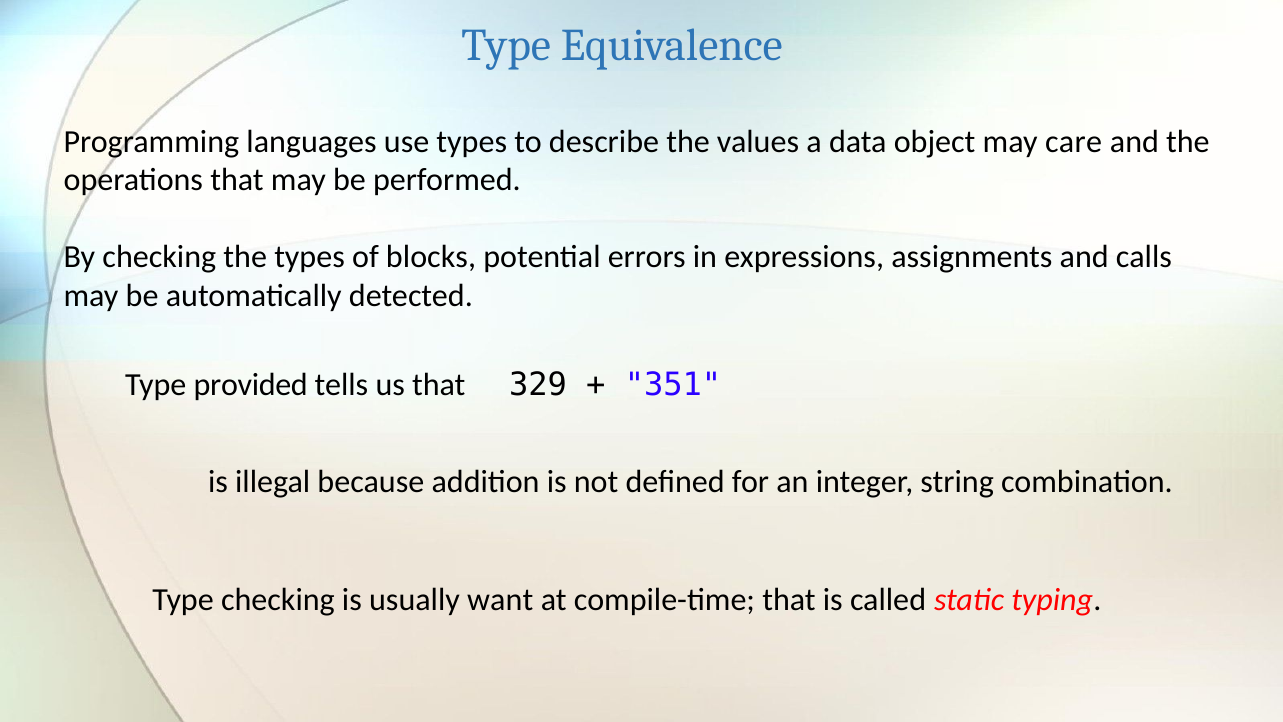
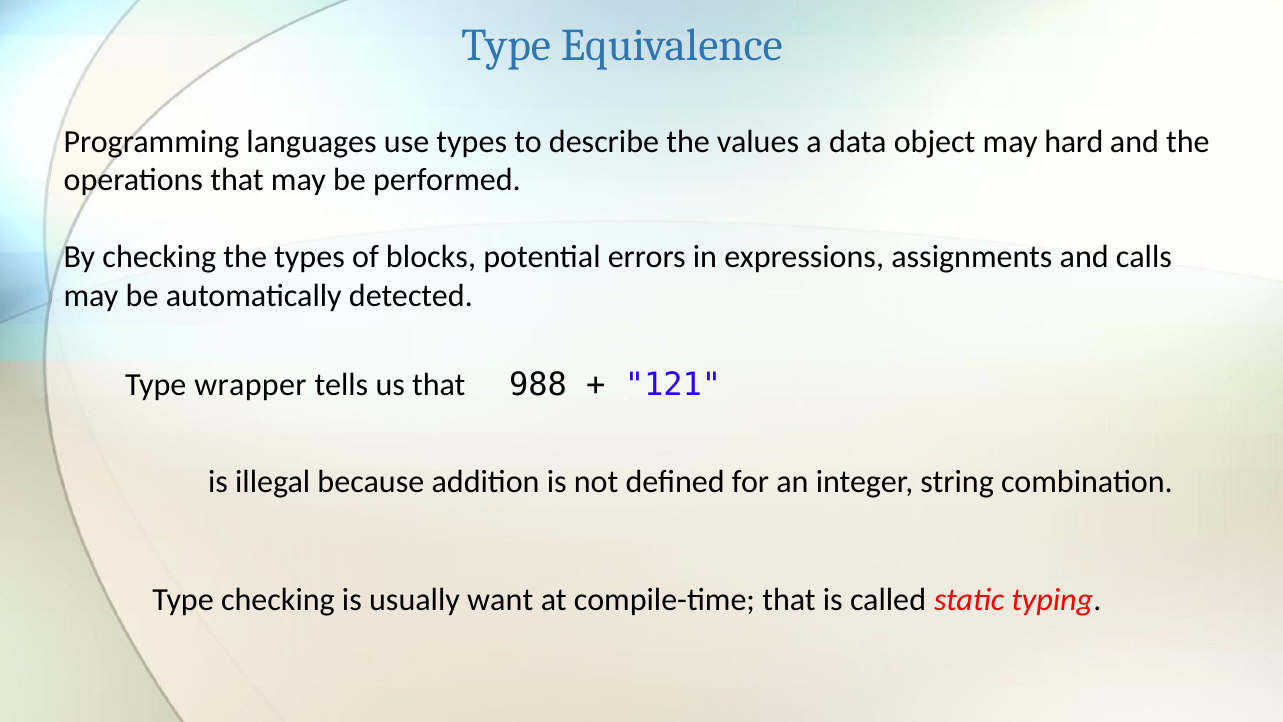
care: care -> hard (1074, 142)
provided: provided -> wrapper (250, 384)
329: 329 -> 988 (538, 384)
351: 351 -> 121 (673, 384)
